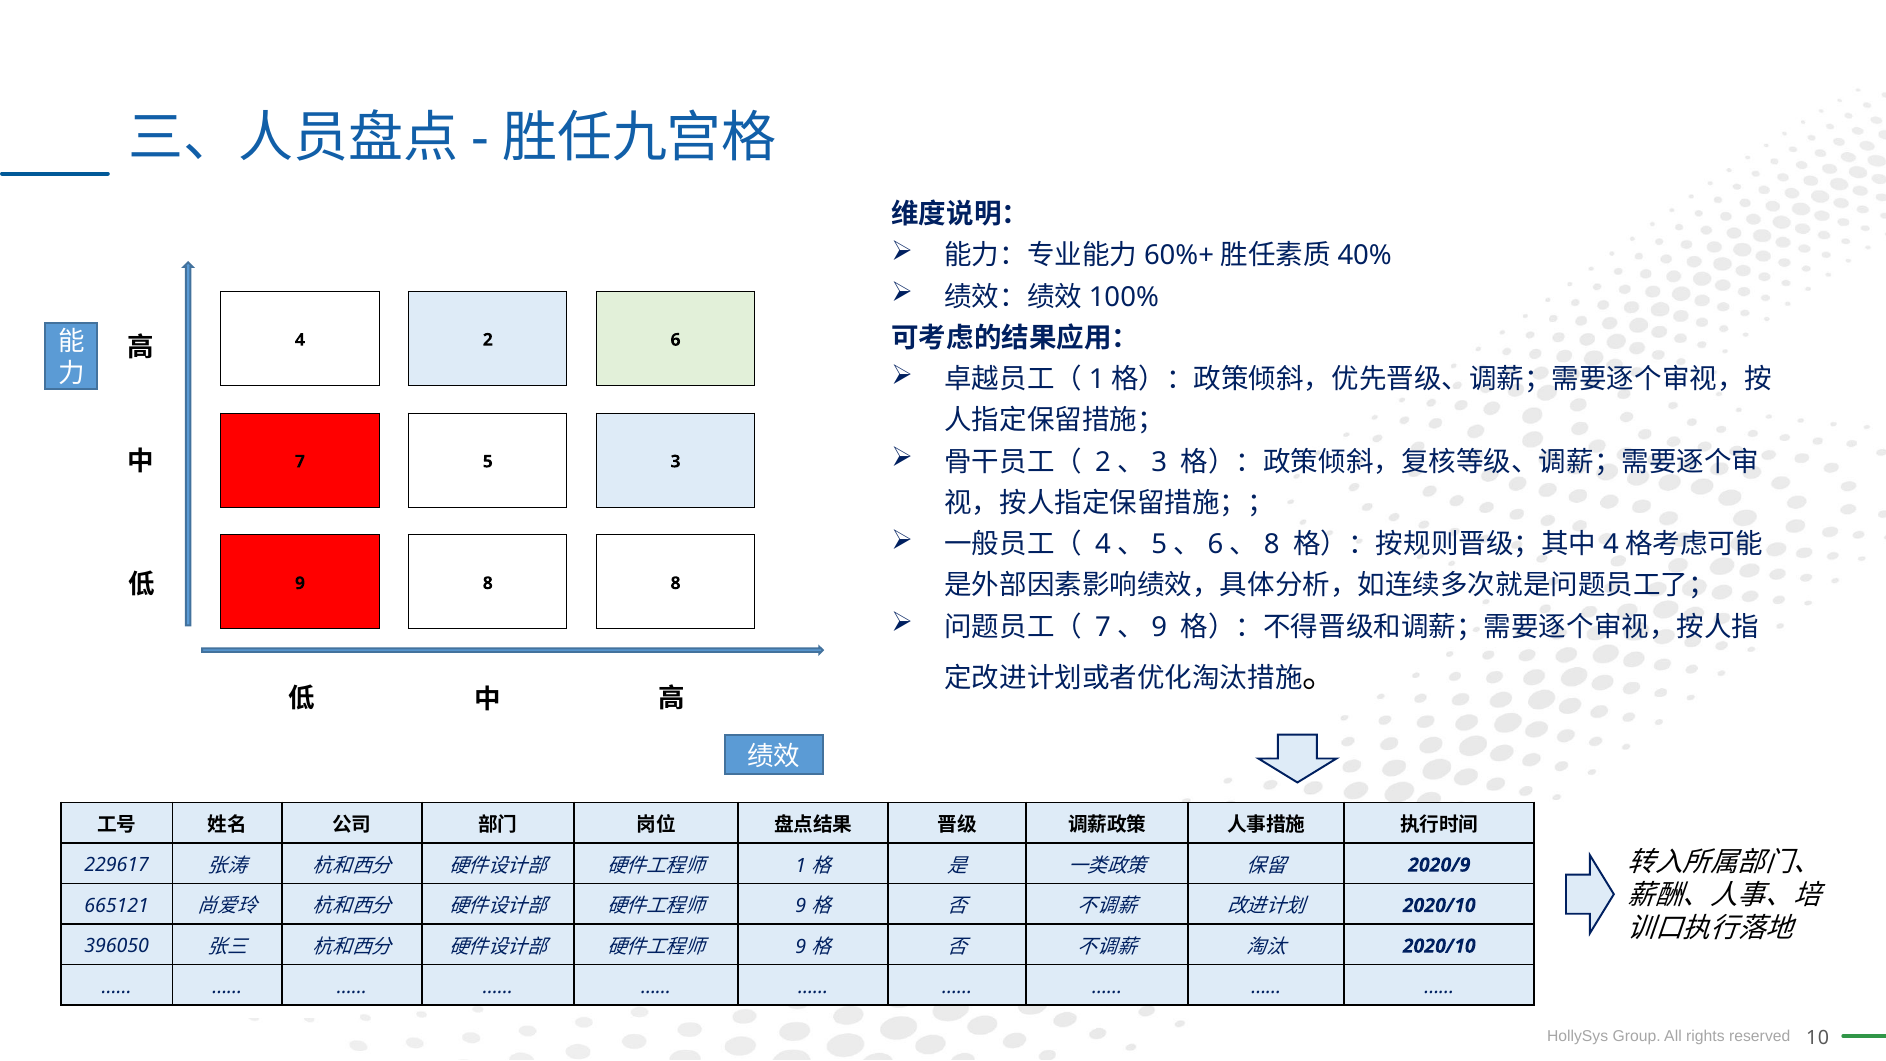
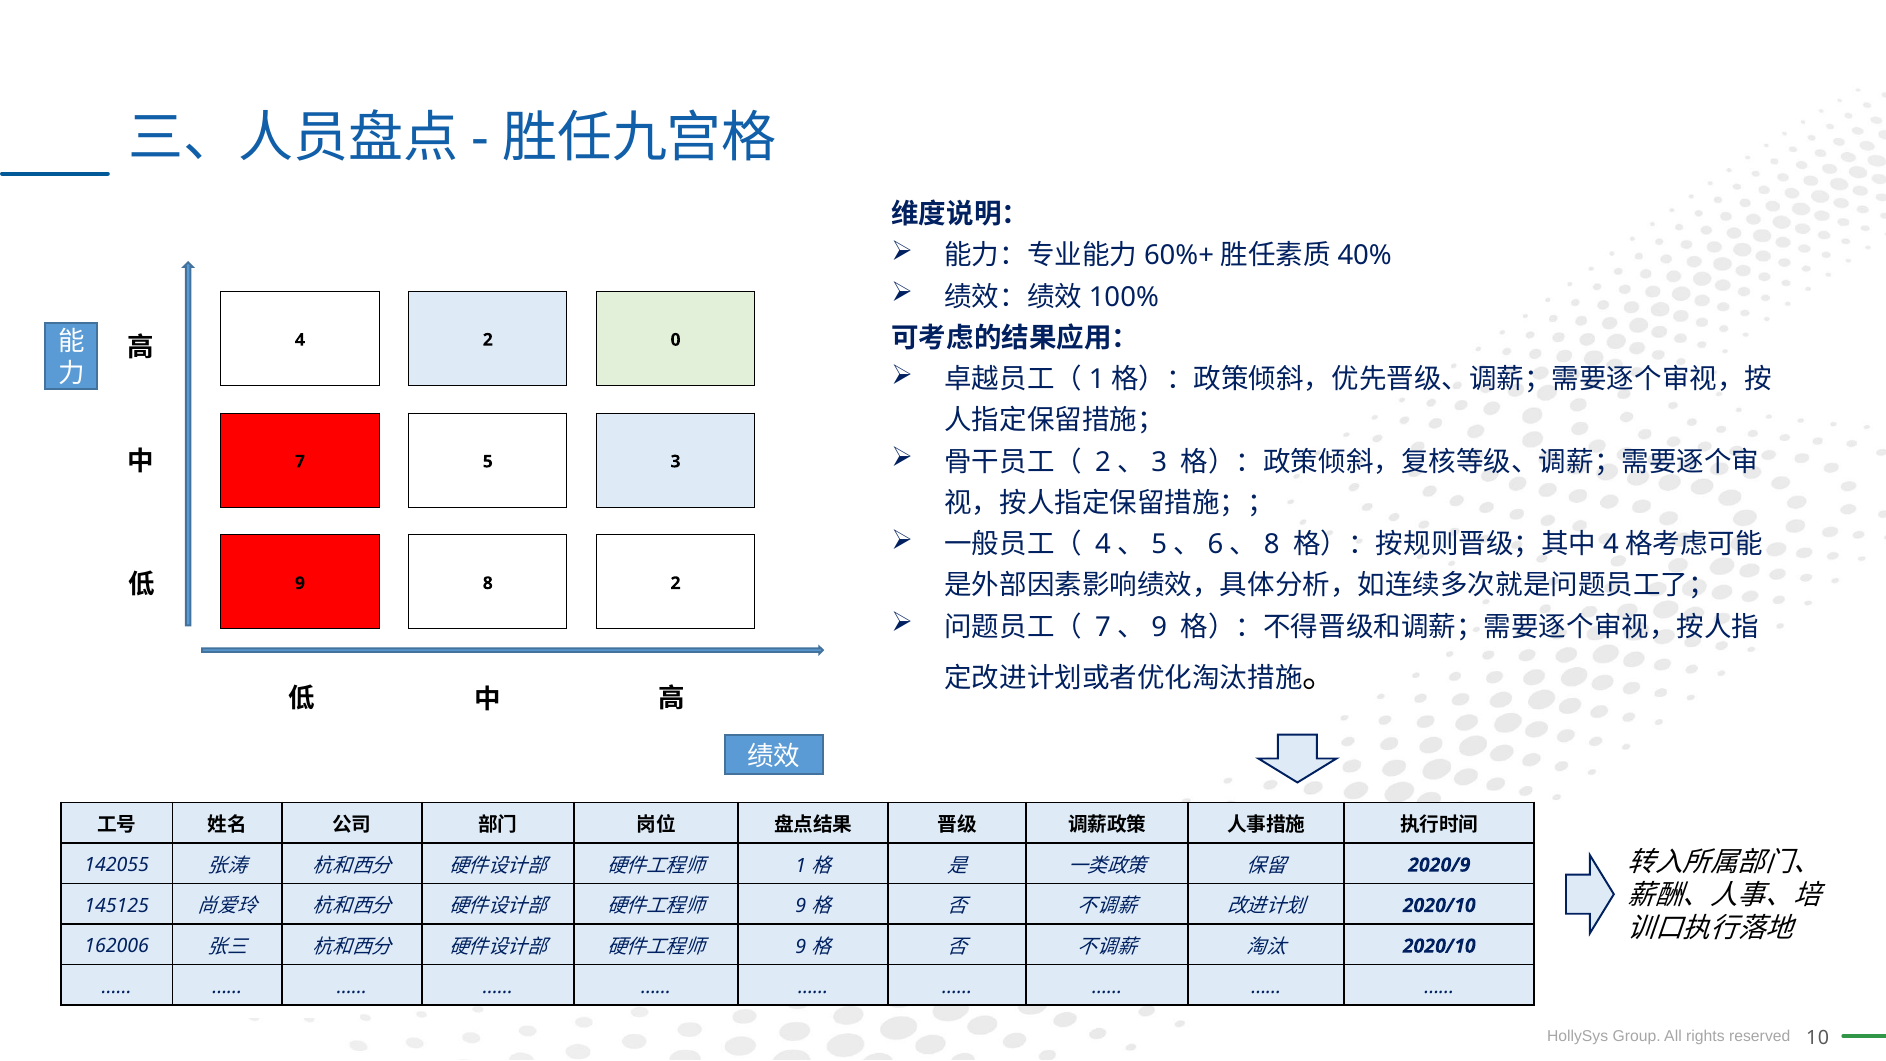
6: 6 -> 0 (676, 340)
8 8: 8 -> 2 (676, 583)
229617: 229617 -> 142055 (117, 865)
665121: 665121 -> 145125 (117, 906)
396050: 396050 -> 162006 (117, 946)
